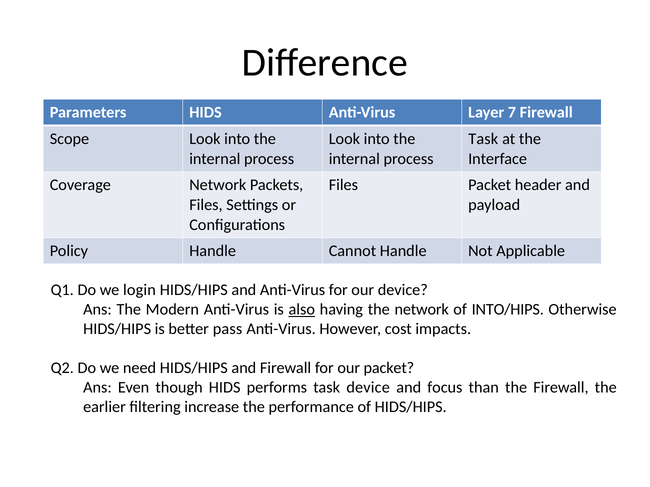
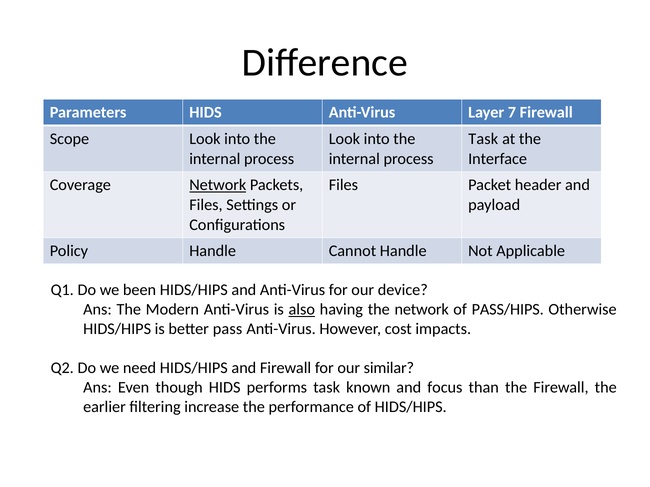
Network underline: none -> present (218, 185)
login: login -> been (140, 290)
INTO/HIPS: INTO/HIPS -> PASS/HIPS (508, 310)
our packet: packet -> similar (389, 368)
task device: device -> known (368, 388)
